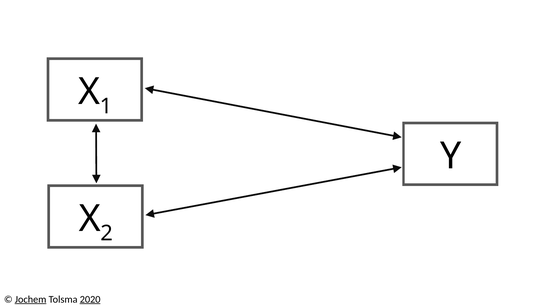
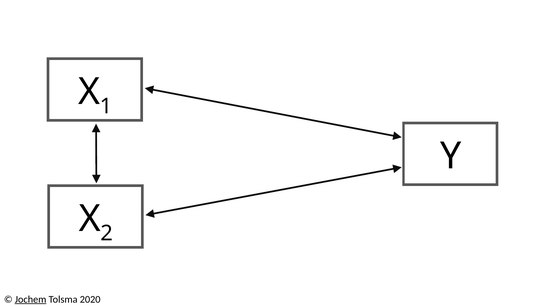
2020 underline: present -> none (90, 299)
